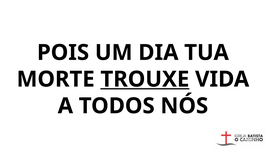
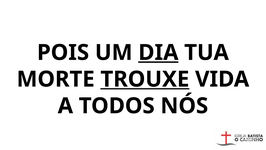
DIA underline: none -> present (158, 52)
